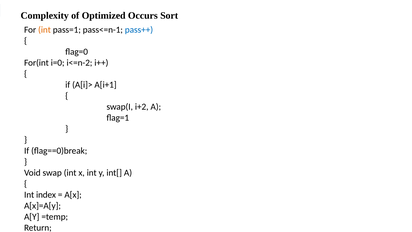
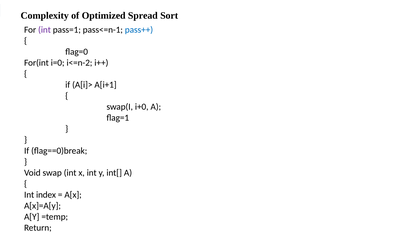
Occurs: Occurs -> Spread (143, 16)
int colour: orange -> purple (44, 30)
i+2: i+2 -> i+0 (142, 107)
